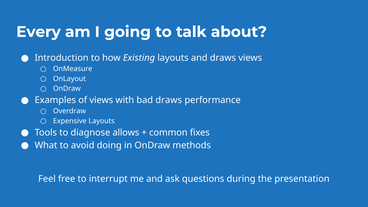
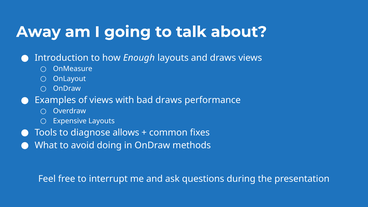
Every: Every -> Away (38, 32)
Existing: Existing -> Enough (139, 58)
